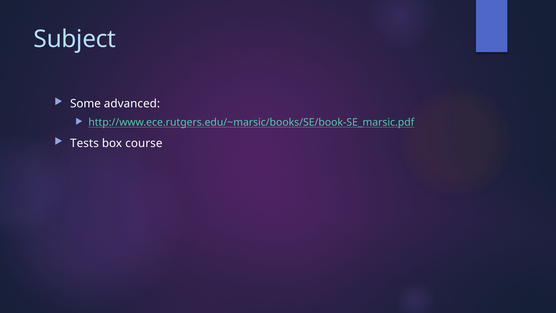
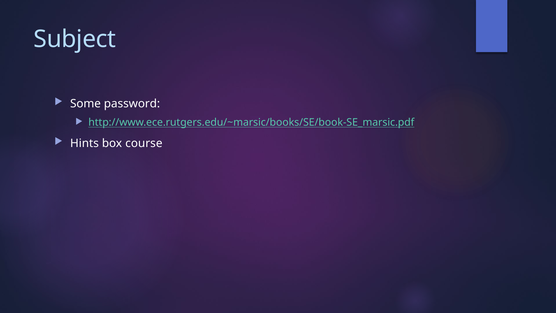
advanced: advanced -> password (132, 103)
Tests: Tests -> Hints (84, 143)
